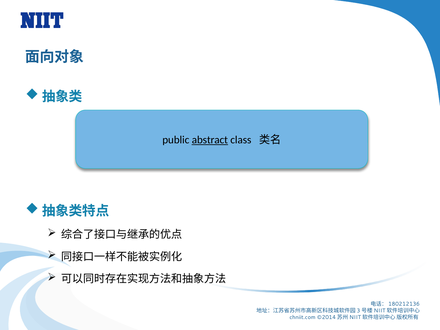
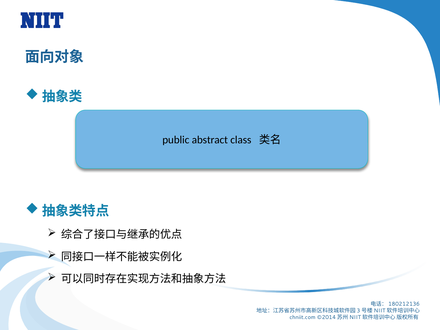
abstract underline: present -> none (210, 140)
